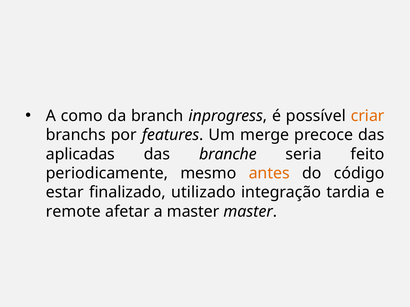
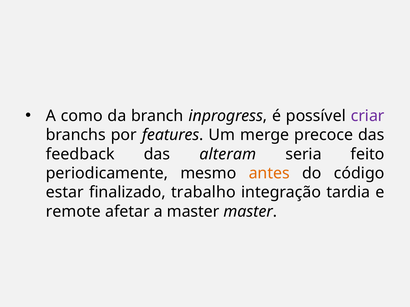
criar colour: orange -> purple (368, 116)
aplicadas: aplicadas -> feedback (80, 154)
branche: branche -> alteram (228, 154)
utilizado: utilizado -> trabalho (203, 193)
